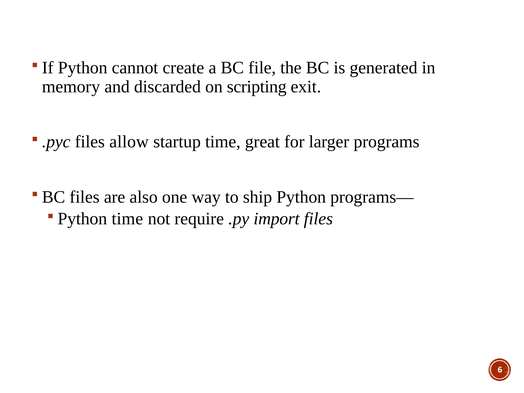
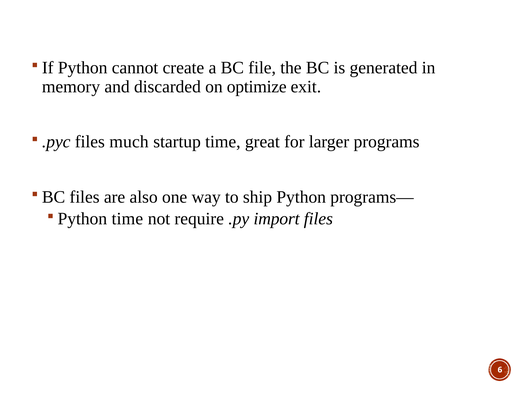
scripting: scripting -> optimize (257, 87)
allow: allow -> much (129, 142)
